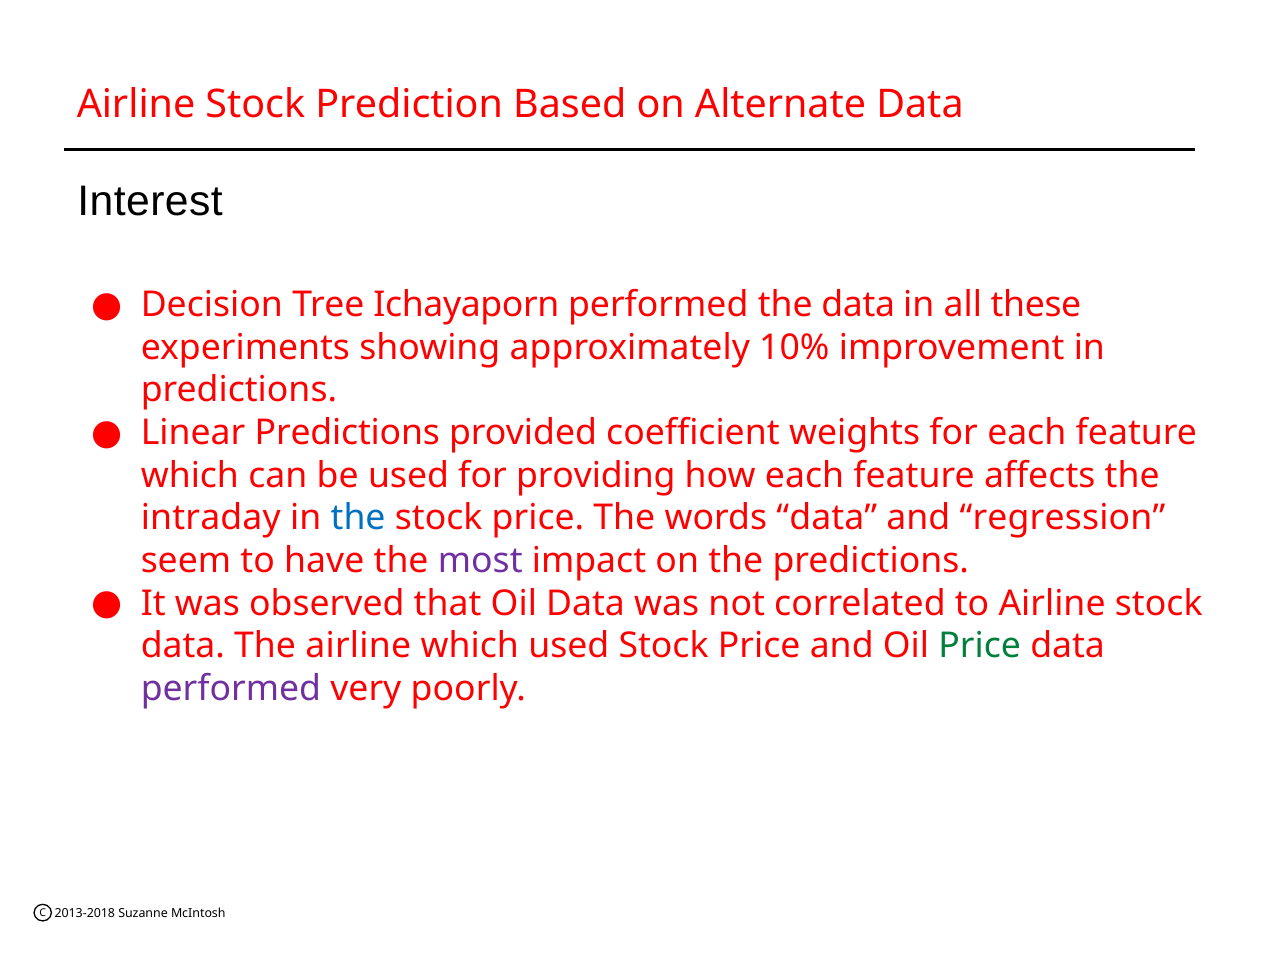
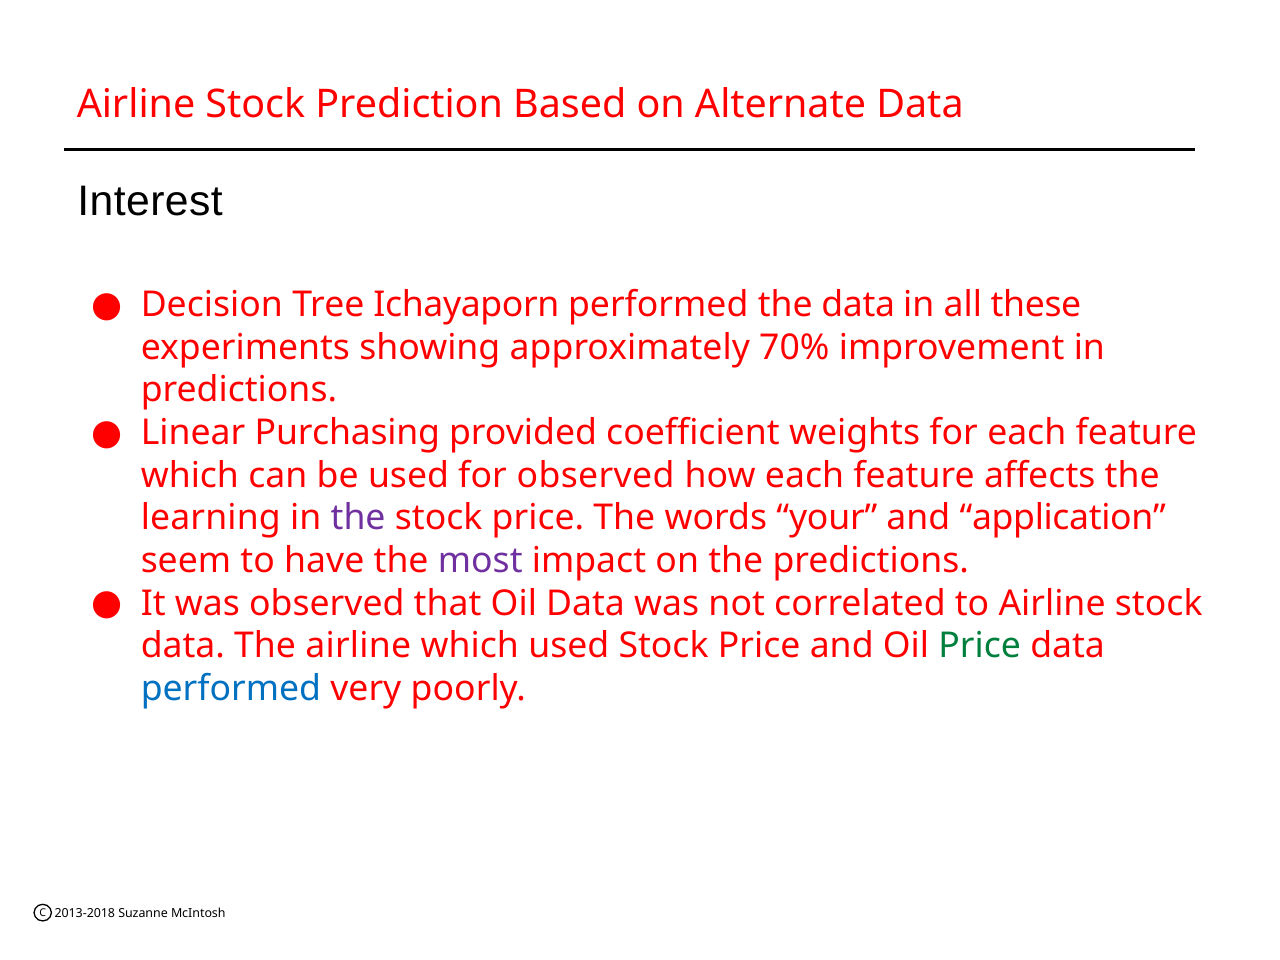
10%: 10% -> 70% (794, 347)
Linear Predictions: Predictions -> Purchasing (347, 433)
for providing: providing -> observed (596, 475)
intraday: intraday -> learning (211, 518)
the colour: blue -> purple (358, 518)
words data: data -> your (827, 518)
regression: regression -> application (1063, 518)
performed colour: purple -> blue (231, 689)
